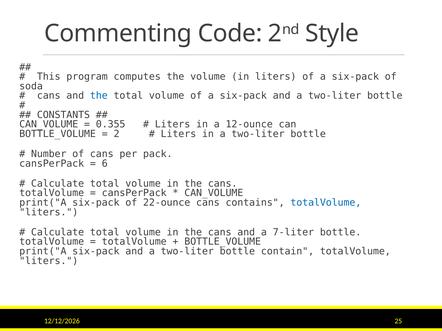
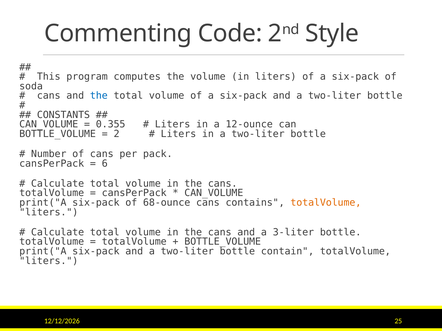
22-ounce: 22-ounce -> 68-ounce (167, 203)
totalVolume colour: blue -> orange (326, 203)
7-liter: 7-liter -> 3-liter (293, 233)
